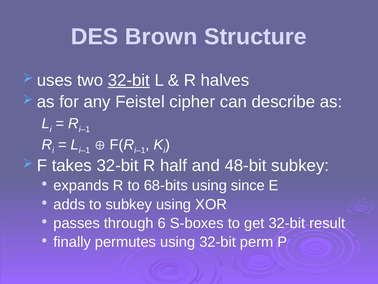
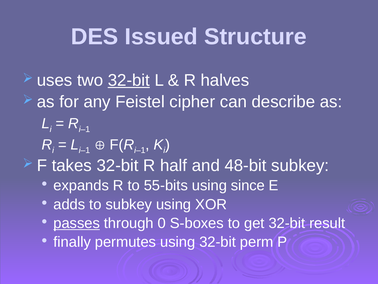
Brown: Brown -> Issued (161, 37)
68-bits: 68-bits -> 55-bits (166, 185)
passes underline: none -> present (77, 223)
6: 6 -> 0 (162, 223)
